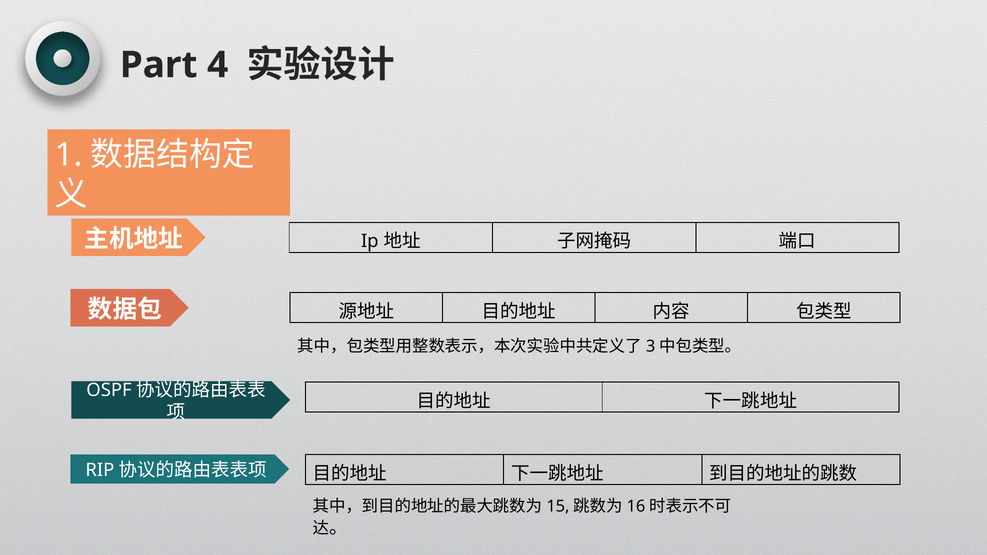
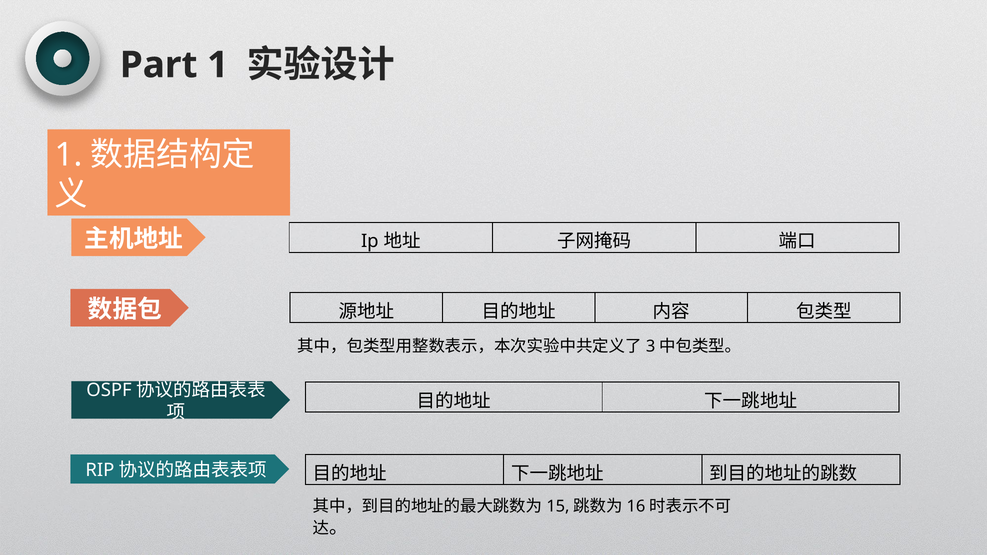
Part 4: 4 -> 1 (218, 65)
